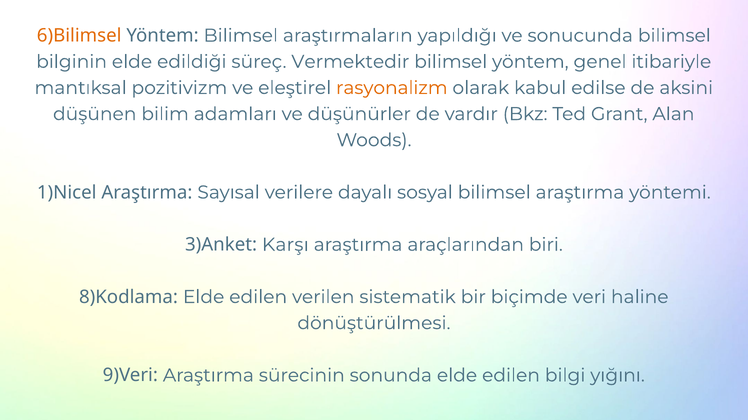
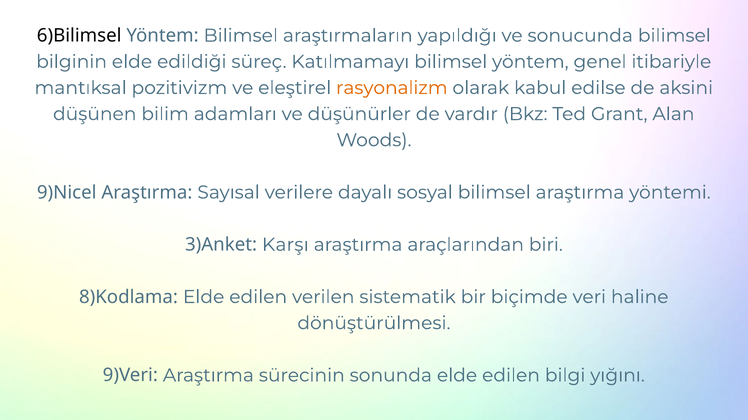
6)Bilimsel colour: orange -> black (79, 36)
Vermektedir: Vermektedir -> Katılmamayı (350, 62)
1)Nicel: 1)Nicel -> 9)Nicel (67, 193)
